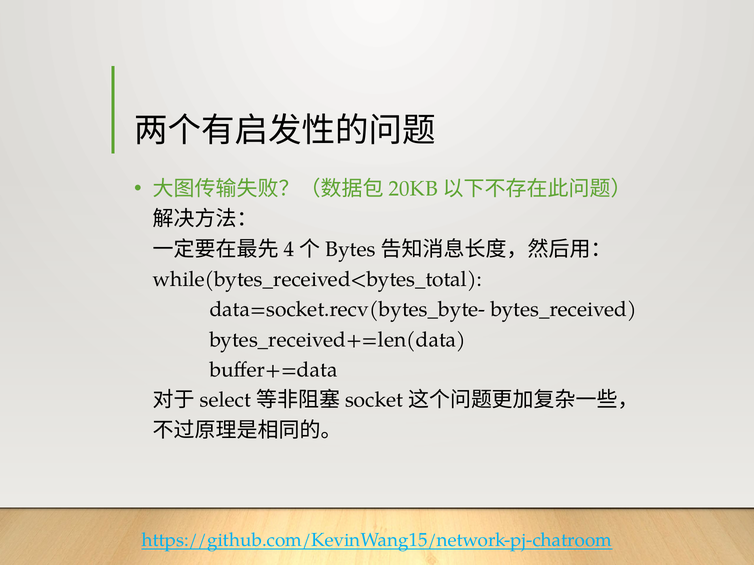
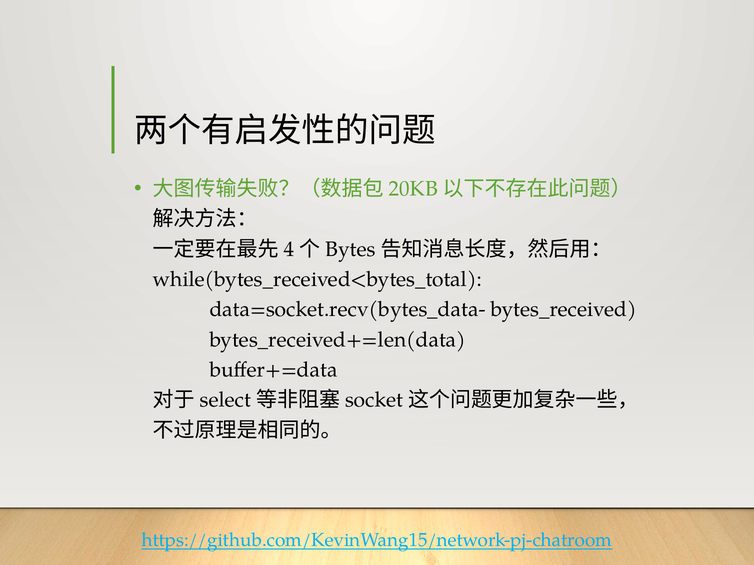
data=socket.recv(bytes_byte-: data=socket.recv(bytes_byte- -> data=socket.recv(bytes_data- (348, 310)
